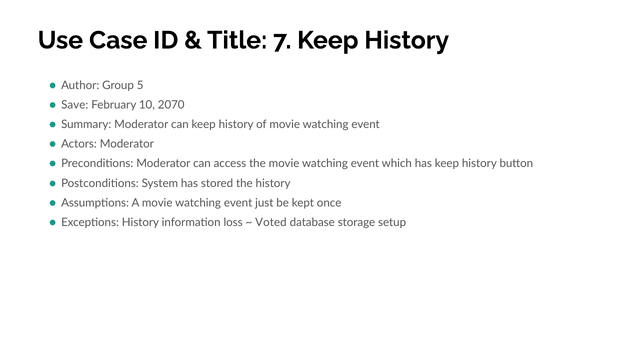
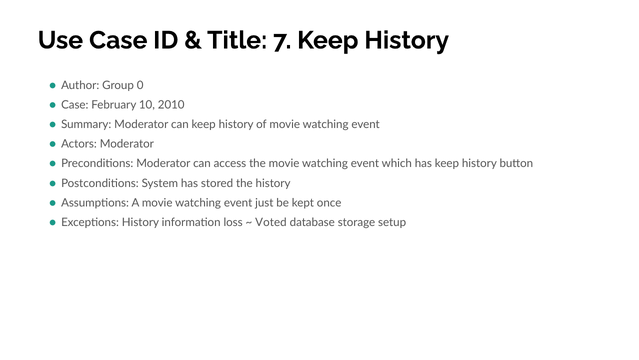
5: 5 -> 0 (140, 85)
Save: Save -> Case (75, 105)
2070: 2070 -> 2010 (171, 105)
